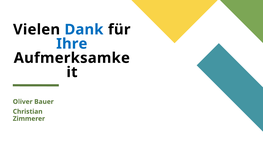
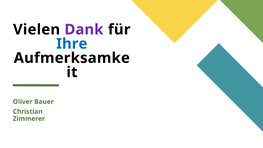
Dank colour: blue -> purple (84, 30)
